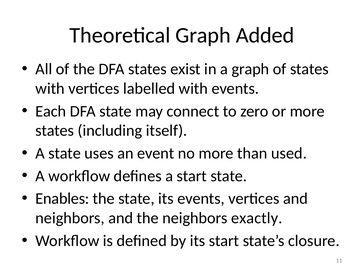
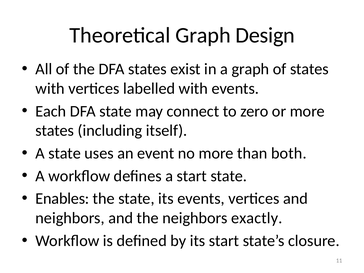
Added: Added -> Design (265, 35)
used: used -> both (289, 153)
